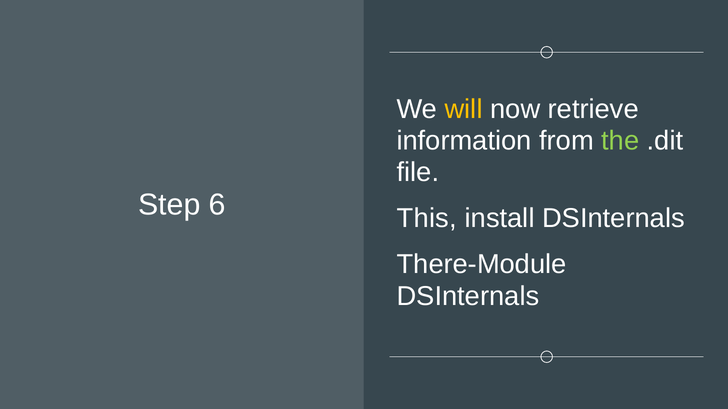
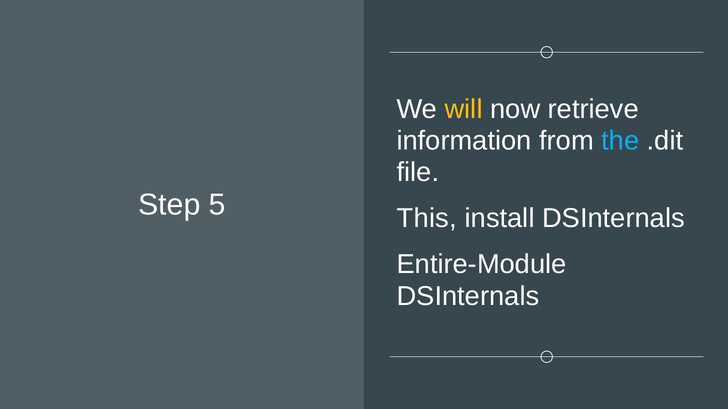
the colour: light green -> light blue (620, 141)
6: 6 -> 5 (217, 205)
There-Module: There-Module -> Entire-Module (482, 265)
